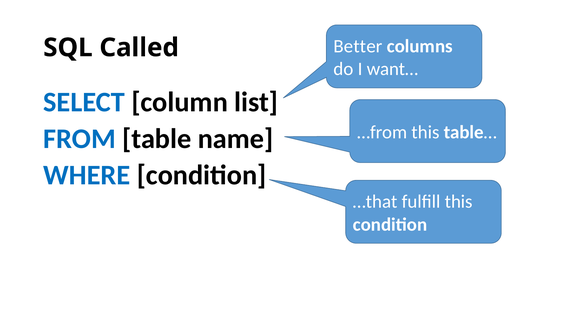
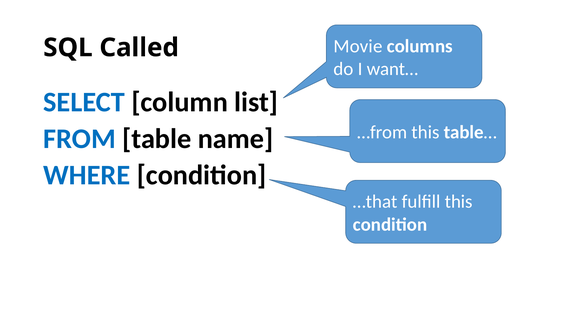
Better: Better -> Movie (358, 46)
